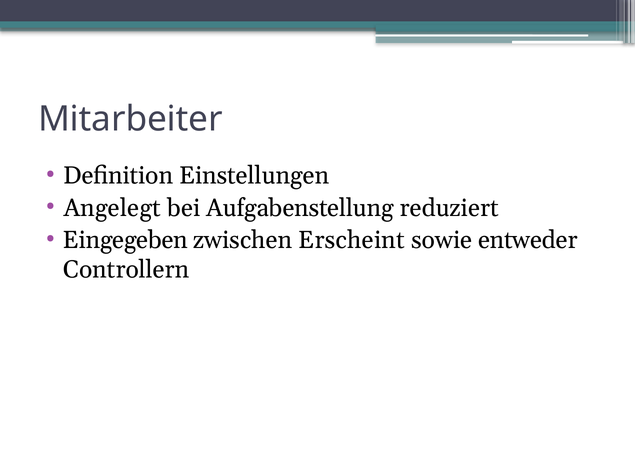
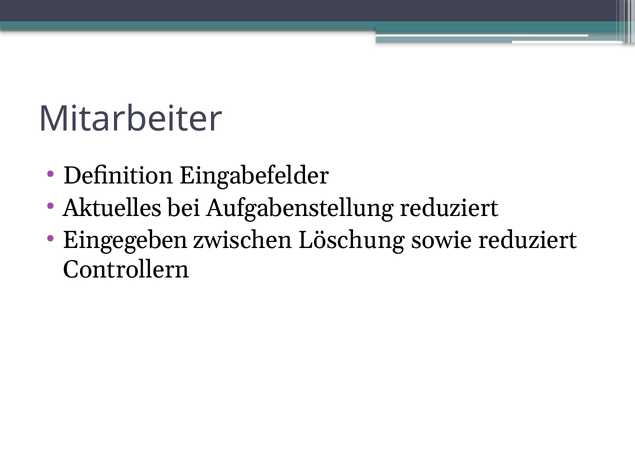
Einstellungen: Einstellungen -> Eingabefelder (254, 176)
Angelegt: Angelegt -> Aktuelles (112, 208)
Erscheint: Erscheint -> Löschung (352, 240)
sowie entweder: entweder -> reduziert (528, 240)
